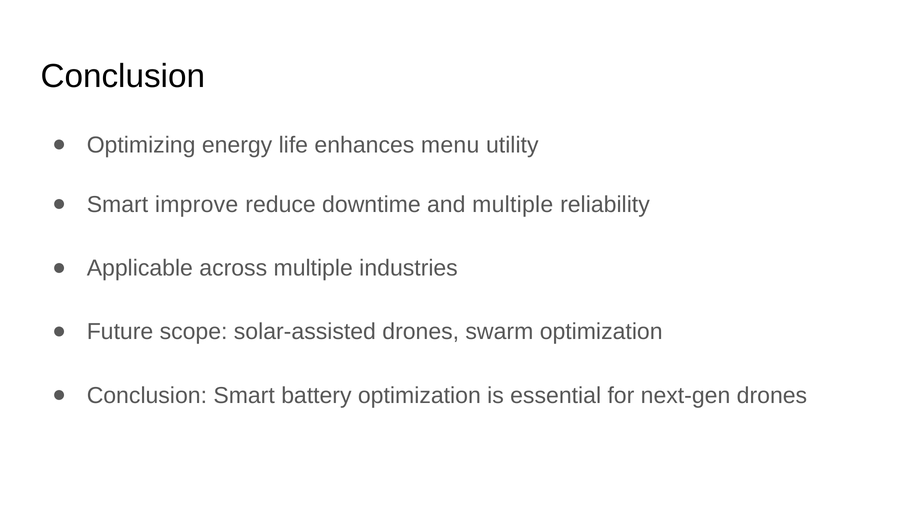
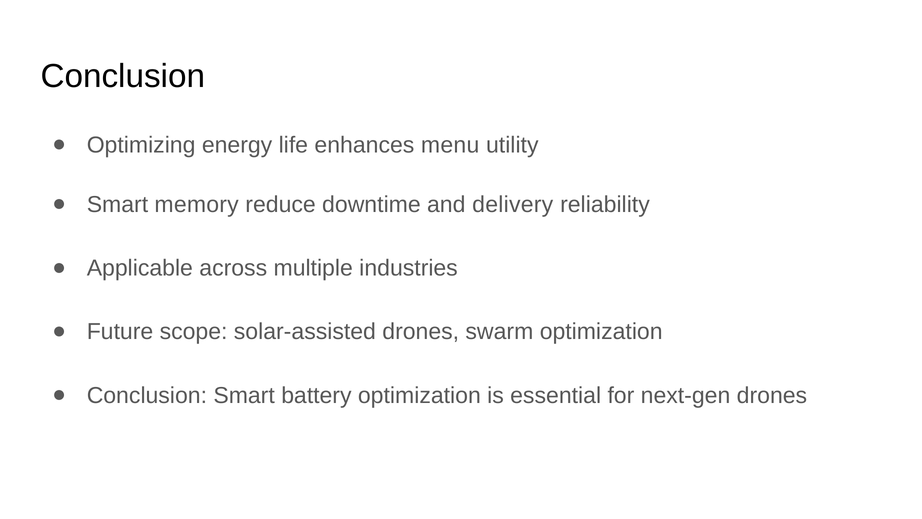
improve: improve -> memory (197, 204)
and multiple: multiple -> delivery (513, 204)
